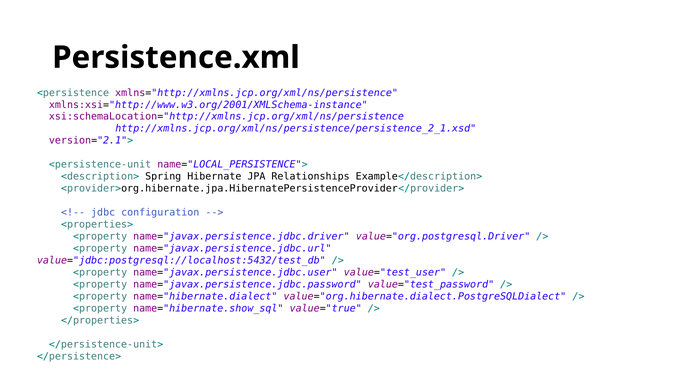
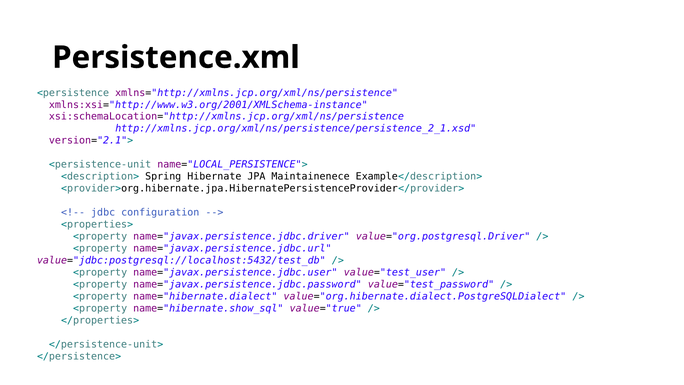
Relationships: Relationships -> Maintainenece (311, 176)
